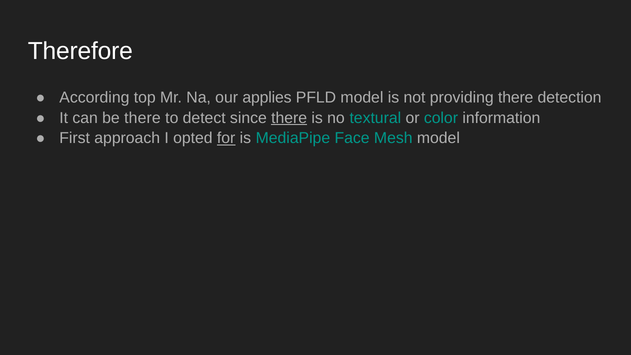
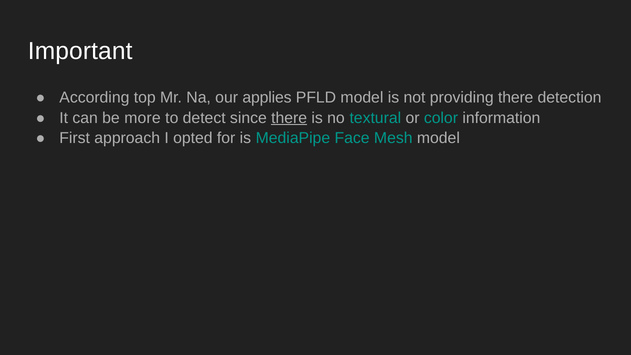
Therefore: Therefore -> Important (80, 51)
be there: there -> more (142, 118)
for underline: present -> none (226, 138)
